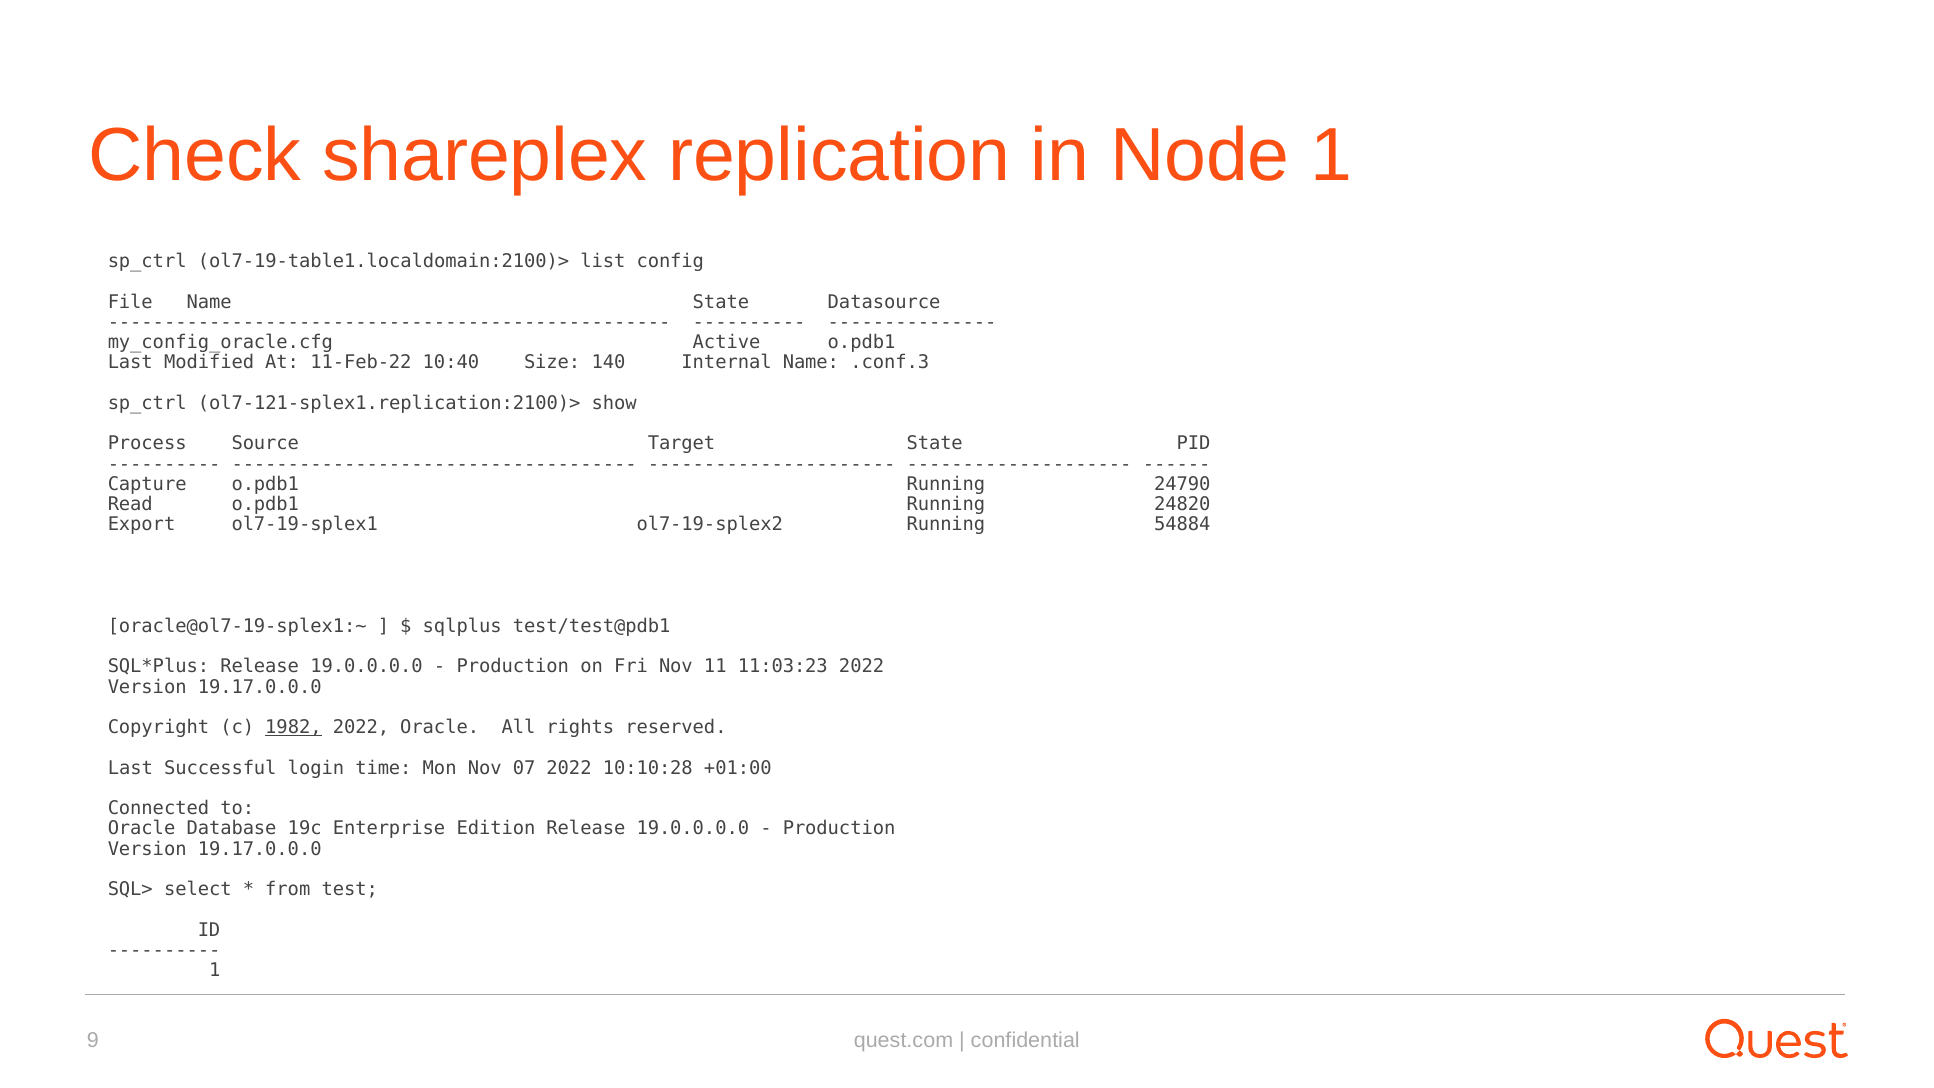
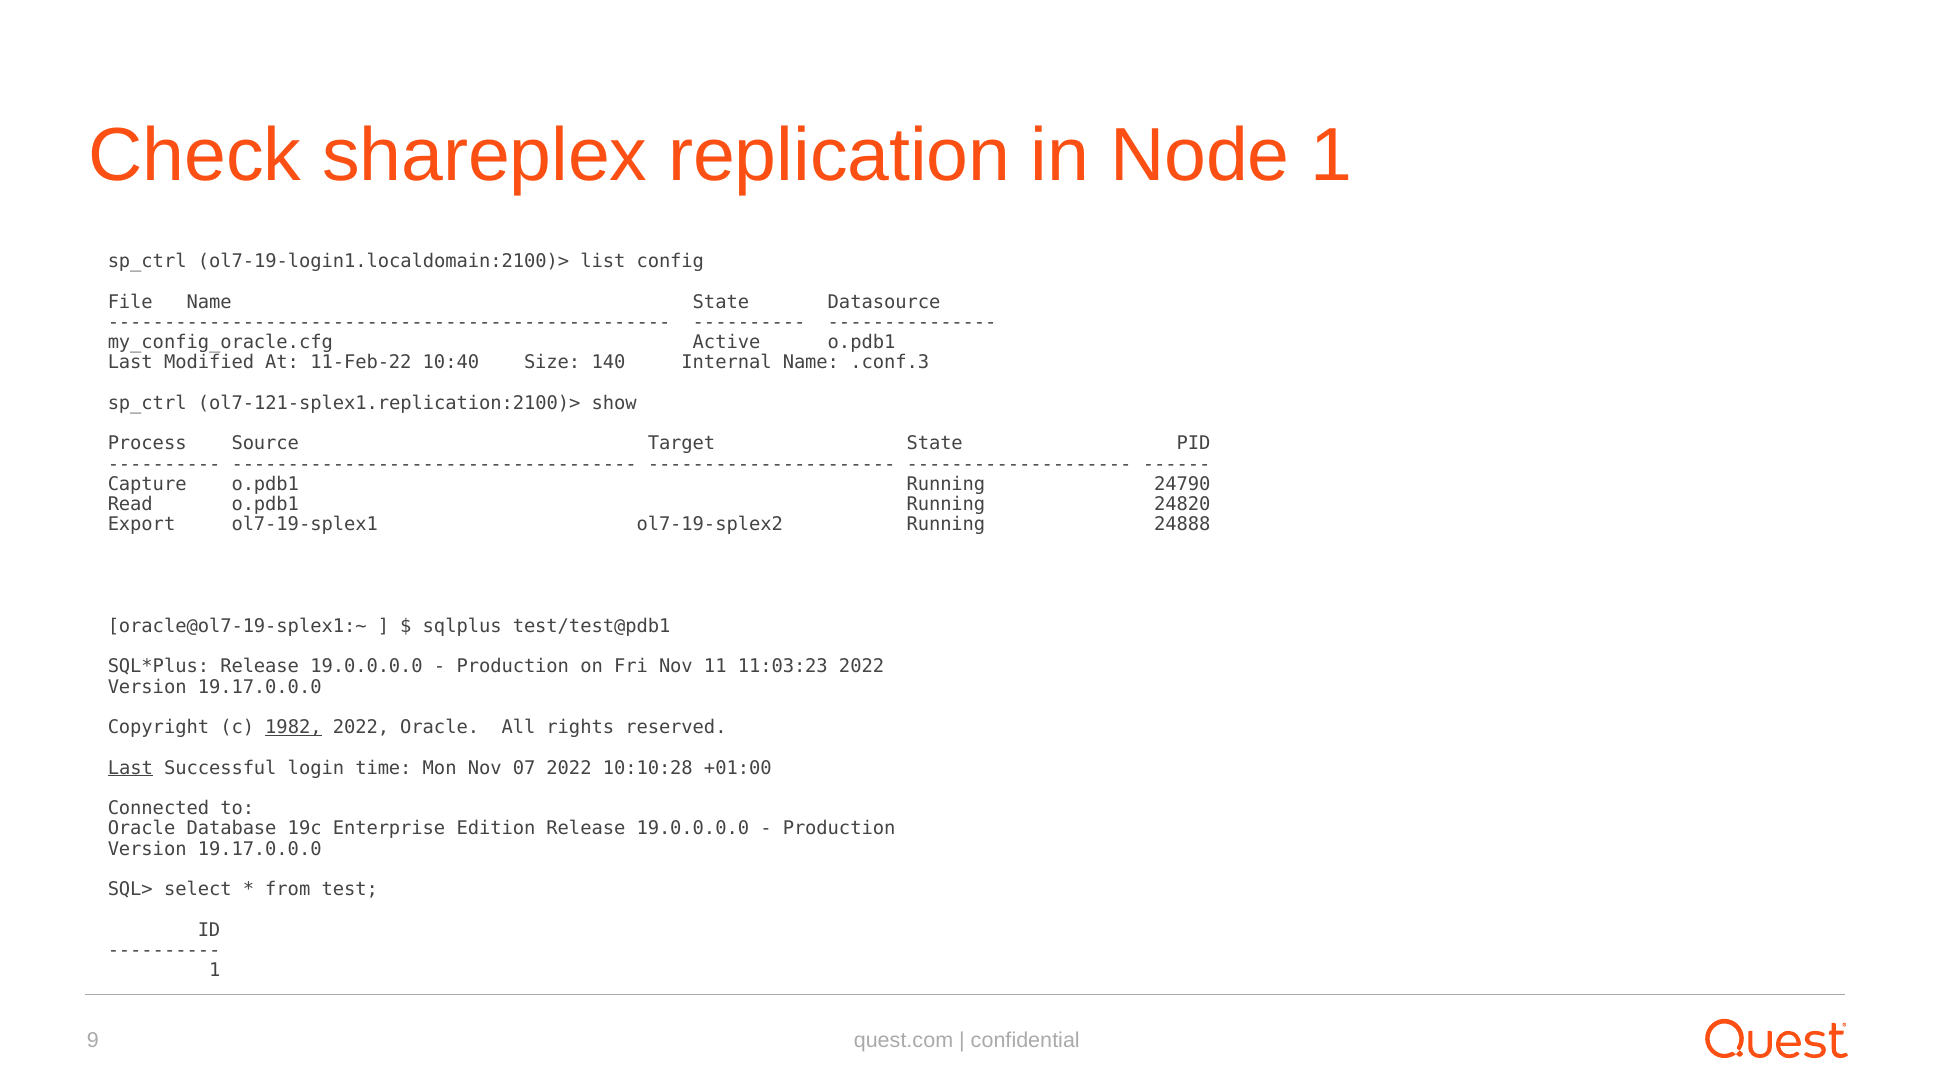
ol7-19-table1.localdomain:2100)>: ol7-19-table1.localdomain:2100)> -> ol7-19-login1.localdomain:2100)> (383, 261)
54884: 54884 -> 24888 (1182, 525)
Last underline: none -> present (130, 768)
